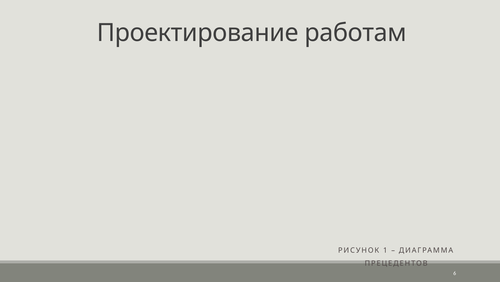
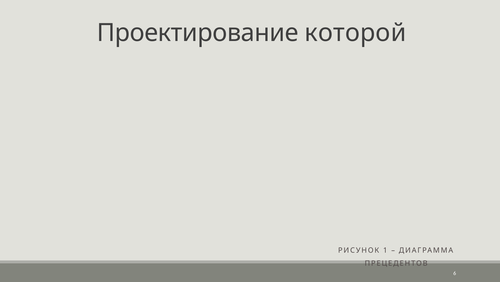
работам: работам -> которой (355, 33)
